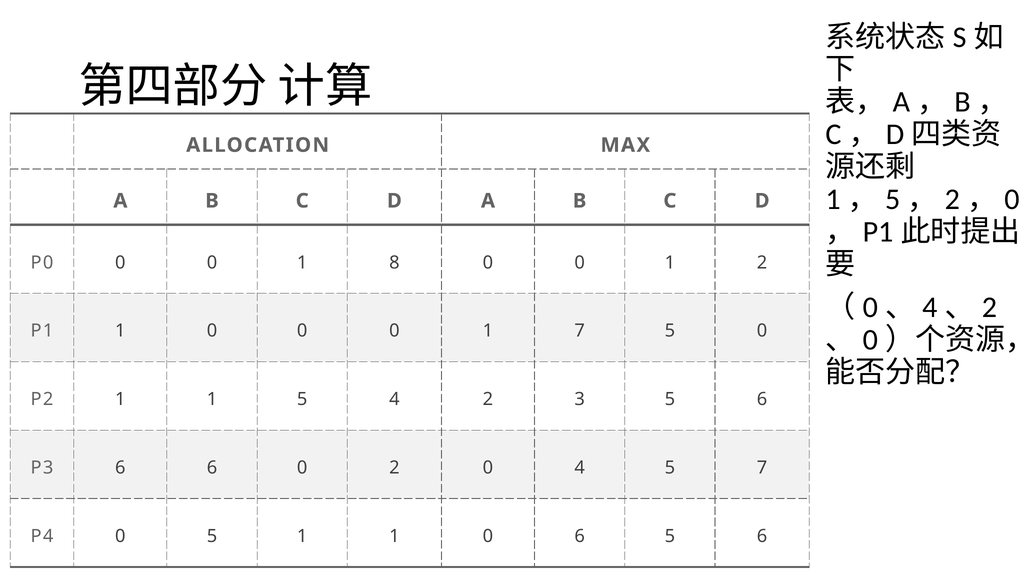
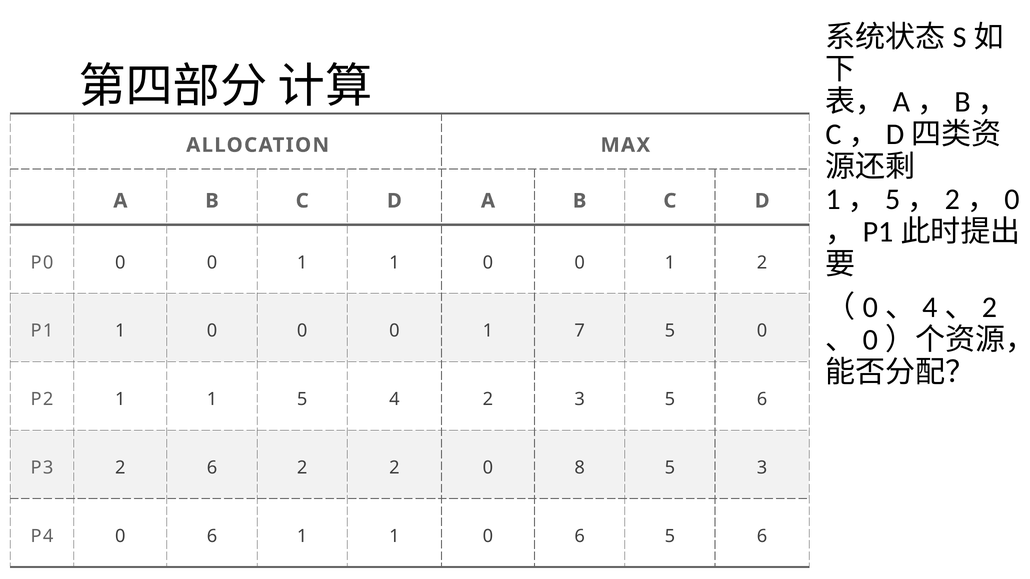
0 1 8: 8 -> 1 (394, 263)
P3 6: 6 -> 2 (120, 468)
6 0: 0 -> 2 (302, 468)
0 4: 4 -> 8 (580, 468)
5 7: 7 -> 3 (762, 468)
P4 0 5: 5 -> 6 (212, 537)
